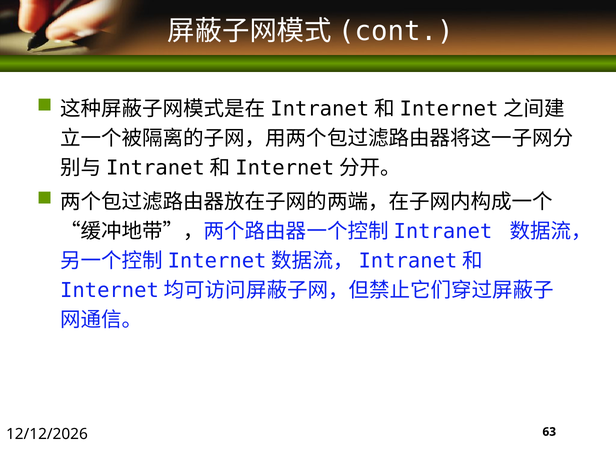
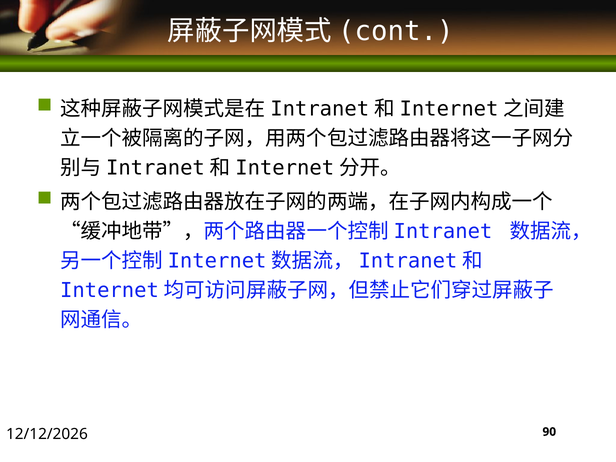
63: 63 -> 90 (549, 432)
